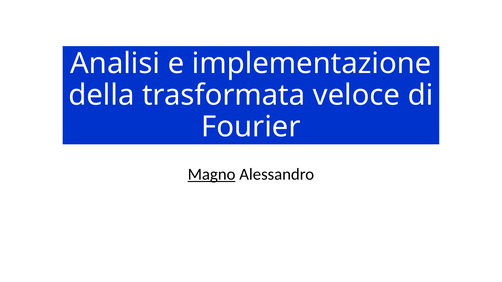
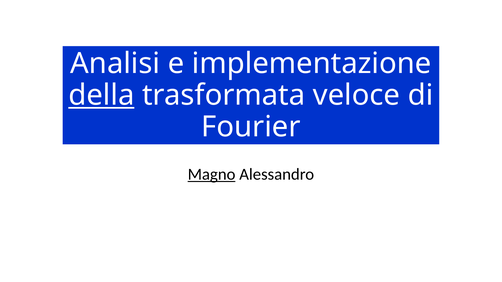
della underline: none -> present (101, 95)
